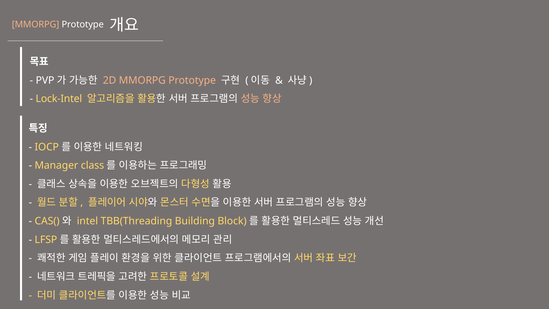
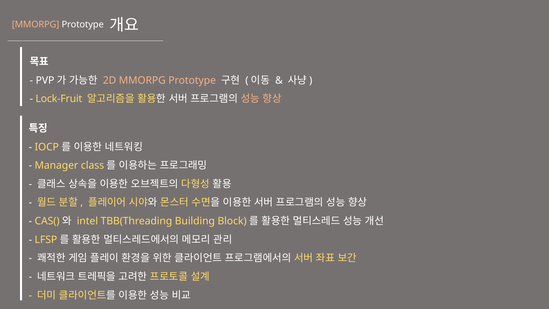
Lock-Intel: Lock-Intel -> Lock-Fruit (59, 99)
